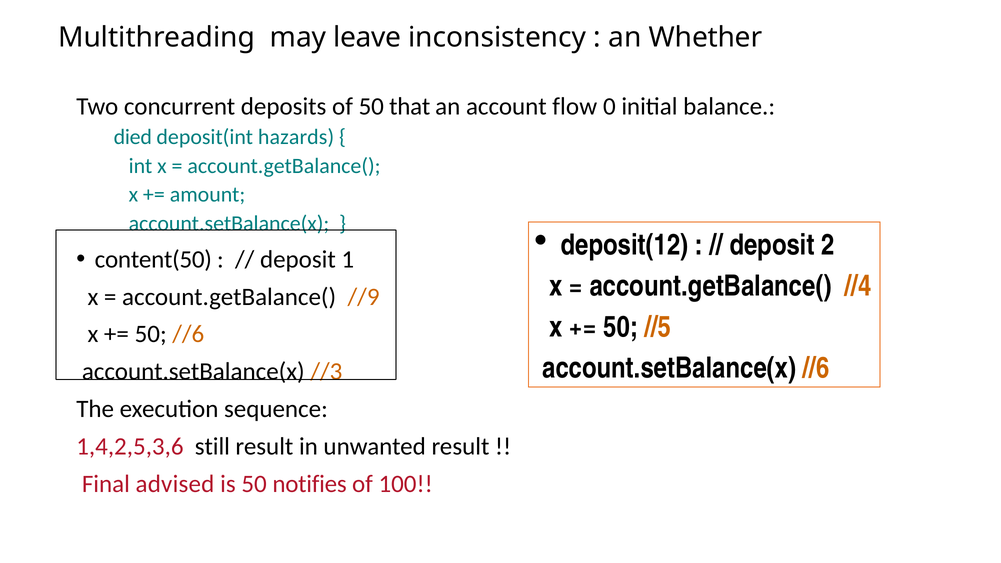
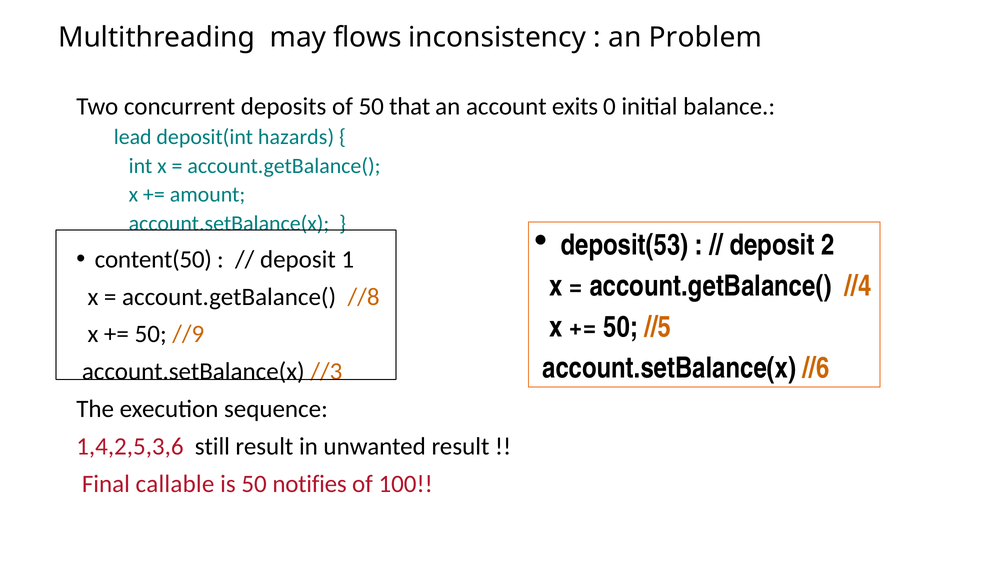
leave: leave -> flows (367, 38)
Whether: Whether -> Problem (705, 38)
flow: flow -> exits (575, 107)
died: died -> lead (133, 137)
deposit(12: deposit(12 -> deposit(53 (625, 245)
//9: //9 -> //8 (364, 297)
50 //6: //6 -> //9 (188, 334)
advised: advised -> callable (175, 484)
